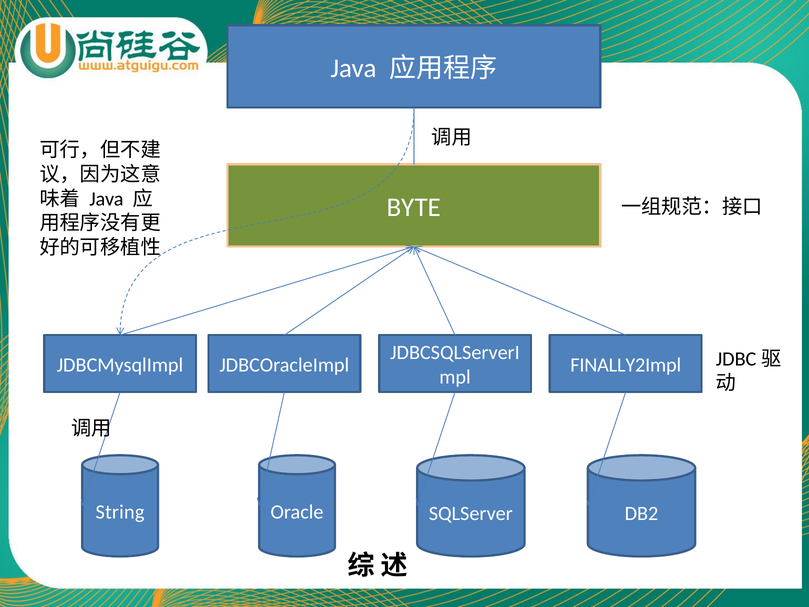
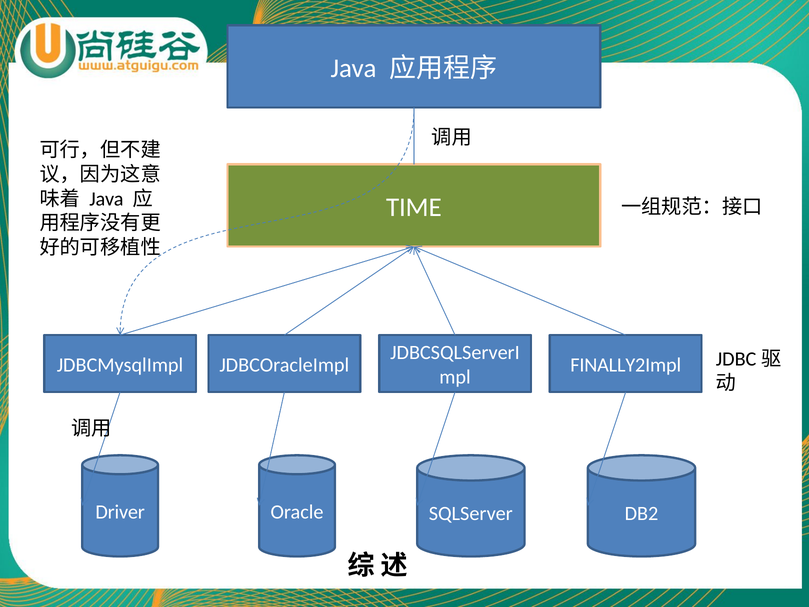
BYTE: BYTE -> TIME (414, 207)
String: String -> Driver (120, 512)
